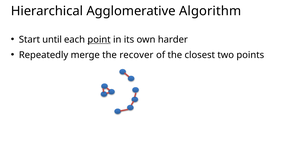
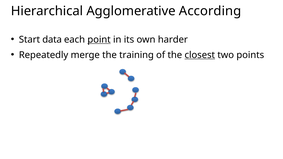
Algorithm: Algorithm -> According (210, 11)
until: until -> data (52, 40)
recover: recover -> training (136, 55)
closest underline: none -> present (200, 55)
